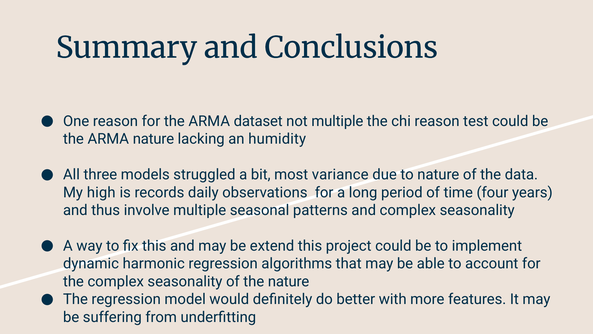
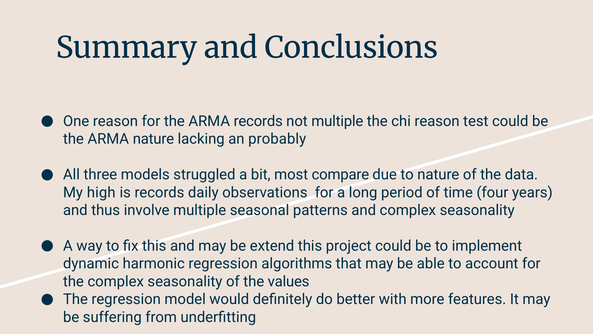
ARMA dataset: dataset -> records (258, 121)
humidity: humidity -> probably (277, 139)
variance: variance -> compare (340, 174)
the nature: nature -> values (289, 281)
